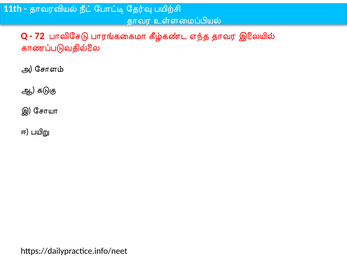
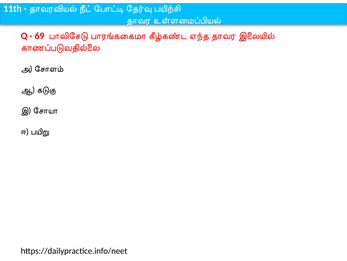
72: 72 -> 69 (40, 36)
